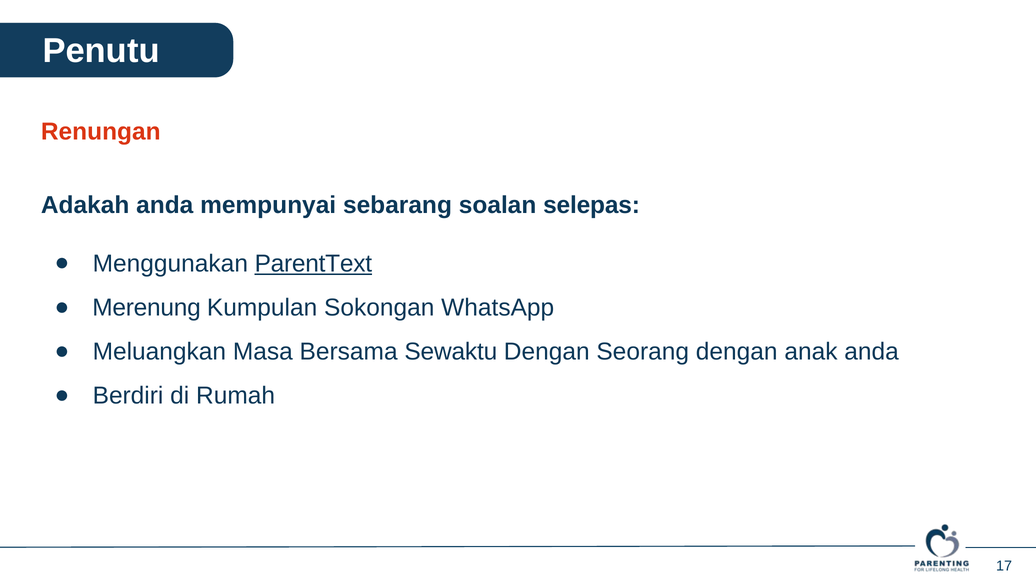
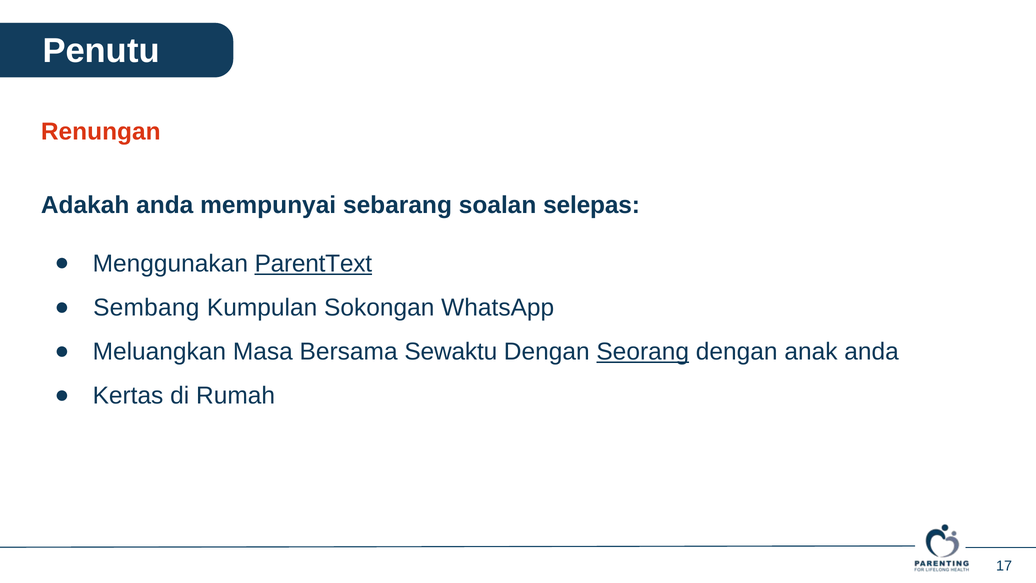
Merenung: Merenung -> Sembang (146, 308)
Seorang underline: none -> present (643, 352)
Berdiri: Berdiri -> Kertas (128, 396)
